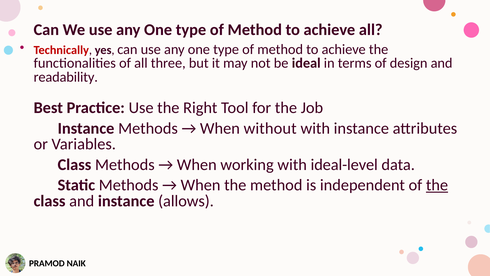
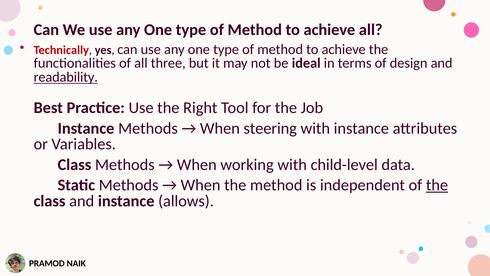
readability underline: none -> present (66, 77)
without: without -> steering (270, 128)
ideal-level: ideal-level -> child-level (344, 165)
